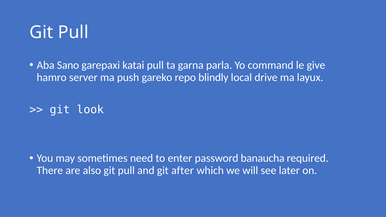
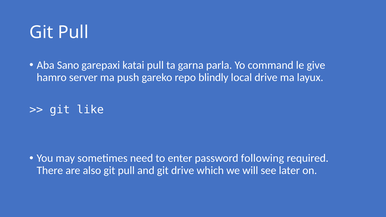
look: look -> like (90, 110)
banaucha: banaucha -> following (262, 158)
git after: after -> drive (183, 171)
